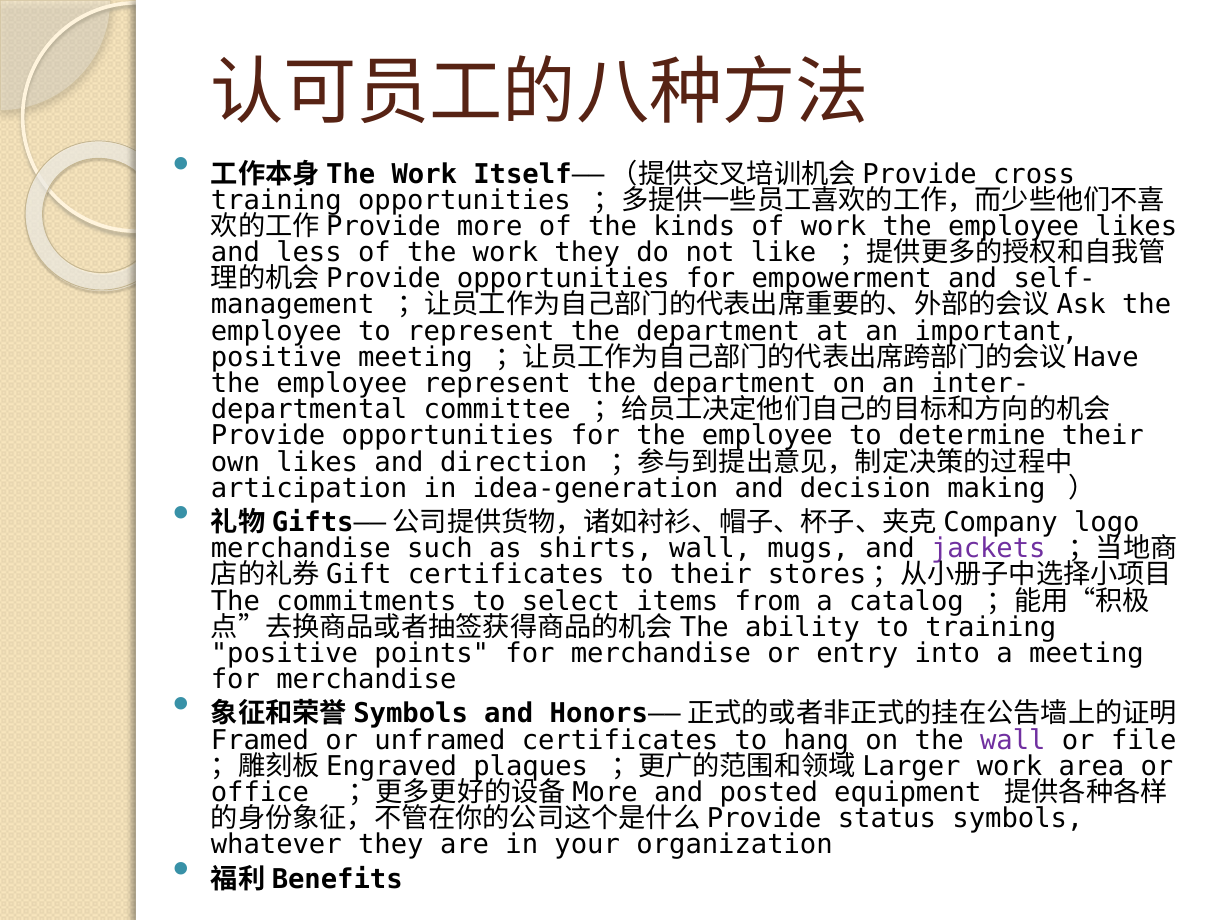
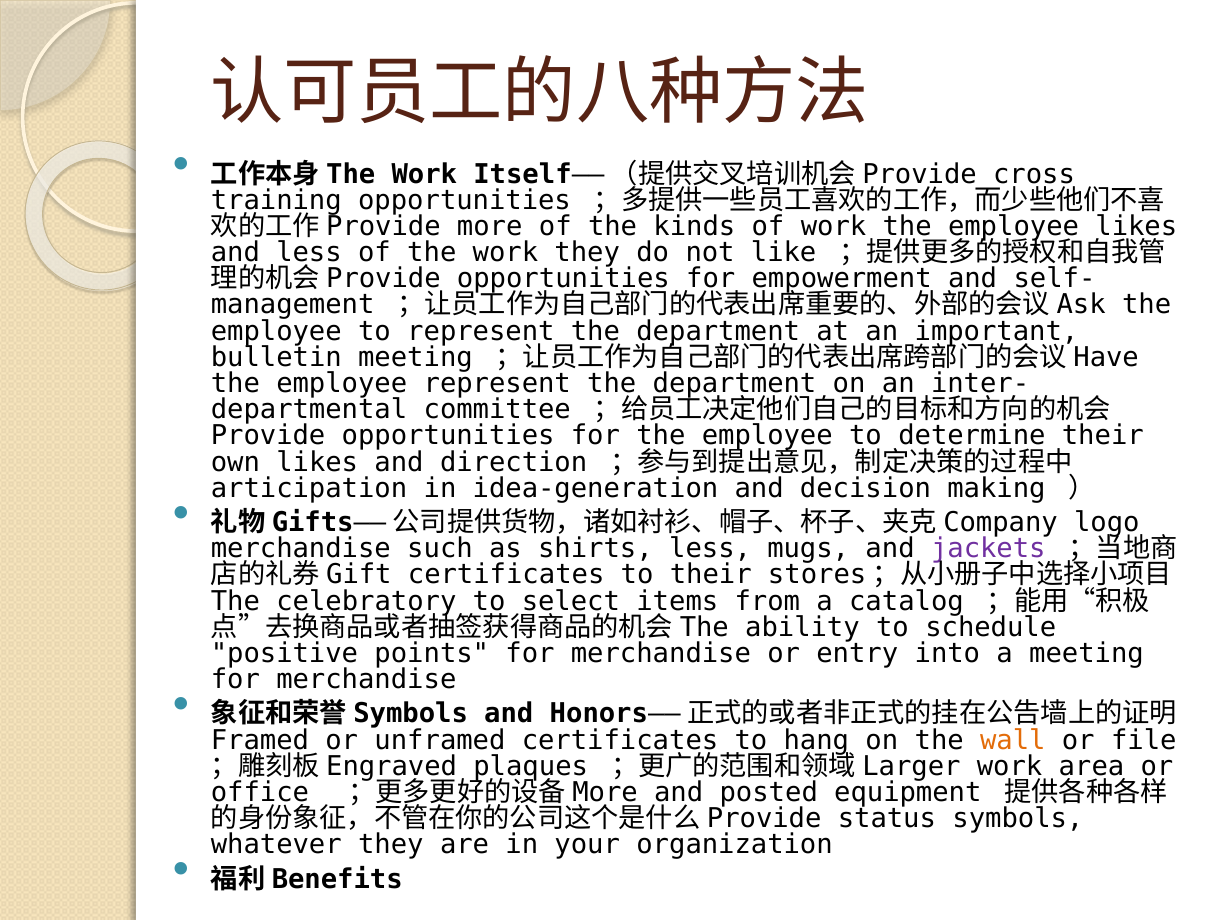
positive: positive -> bulletin (276, 357)
shirts wall: wall -> less (710, 549)
commitments: commitments -> celebratory (366, 601)
to training: training -> schedule (991, 627)
wall colour: purple -> orange (1013, 740)
